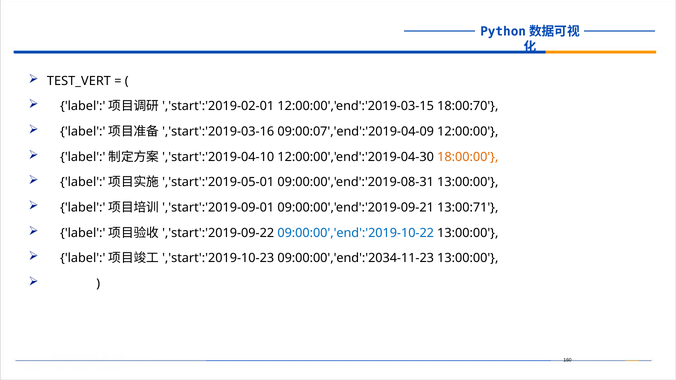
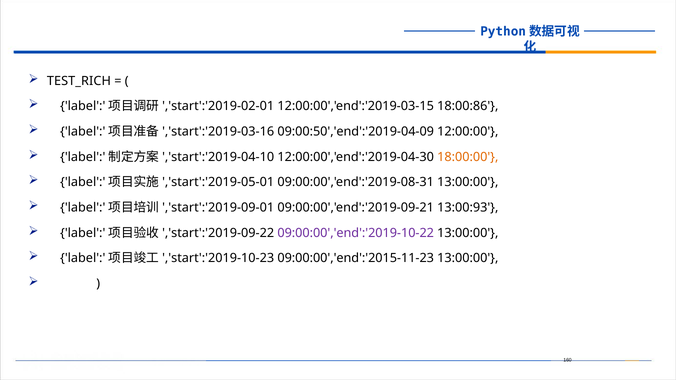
TEST_VERT: TEST_VERT -> TEST_RICH (79, 81)
18:00:70: 18:00:70 -> 18:00:86 (468, 106)
09:00:07','end':'2019-04-09: 09:00:07','end':'2019-04-09 -> 09:00:50','end':'2019-04-09 (356, 132)
13:00:71: 13:00:71 -> 13:00:93 (468, 208)
09:00:00','end':'2019-10-22 colour: blue -> purple (356, 233)
09:00:00','end':'2034-11-23: 09:00:00','end':'2034-11-23 -> 09:00:00','end':'2015-11-23 (356, 258)
